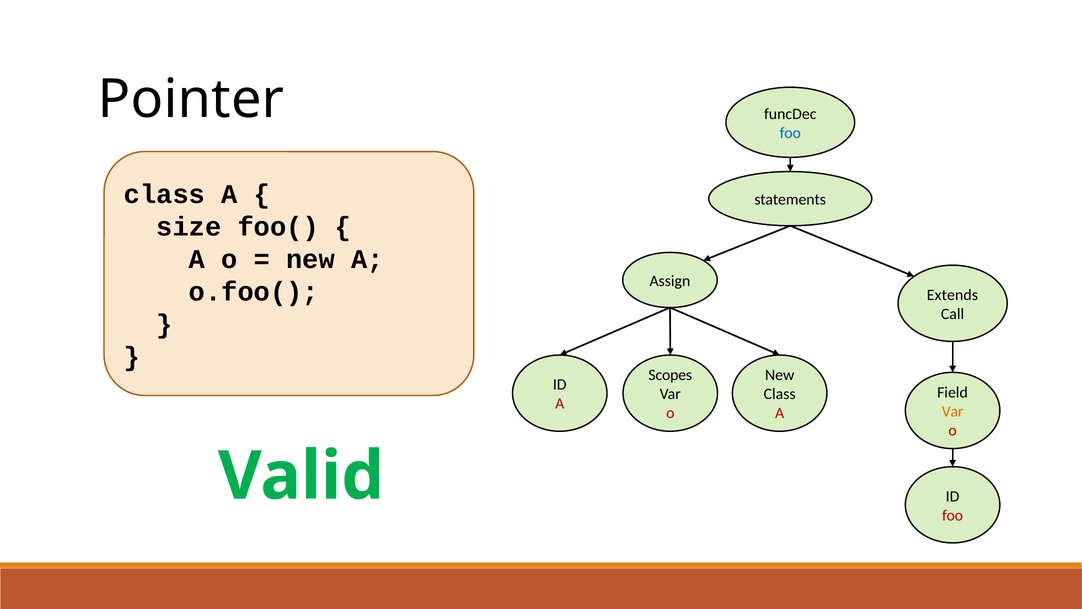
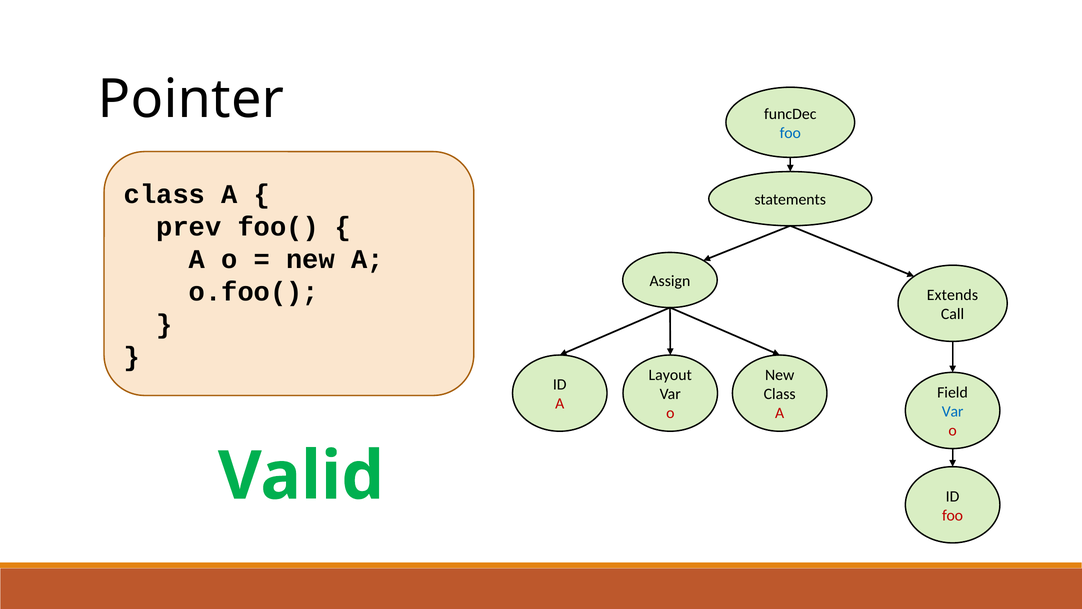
size: size -> prev (189, 227)
Scopes: Scopes -> Layout (670, 375)
Var colour: orange -> blue (953, 411)
